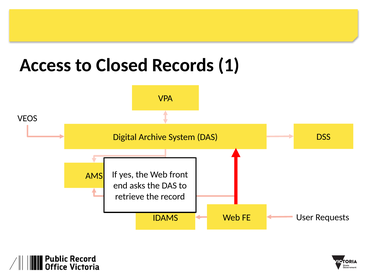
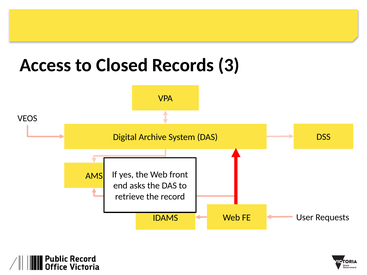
1: 1 -> 3 (229, 65)
